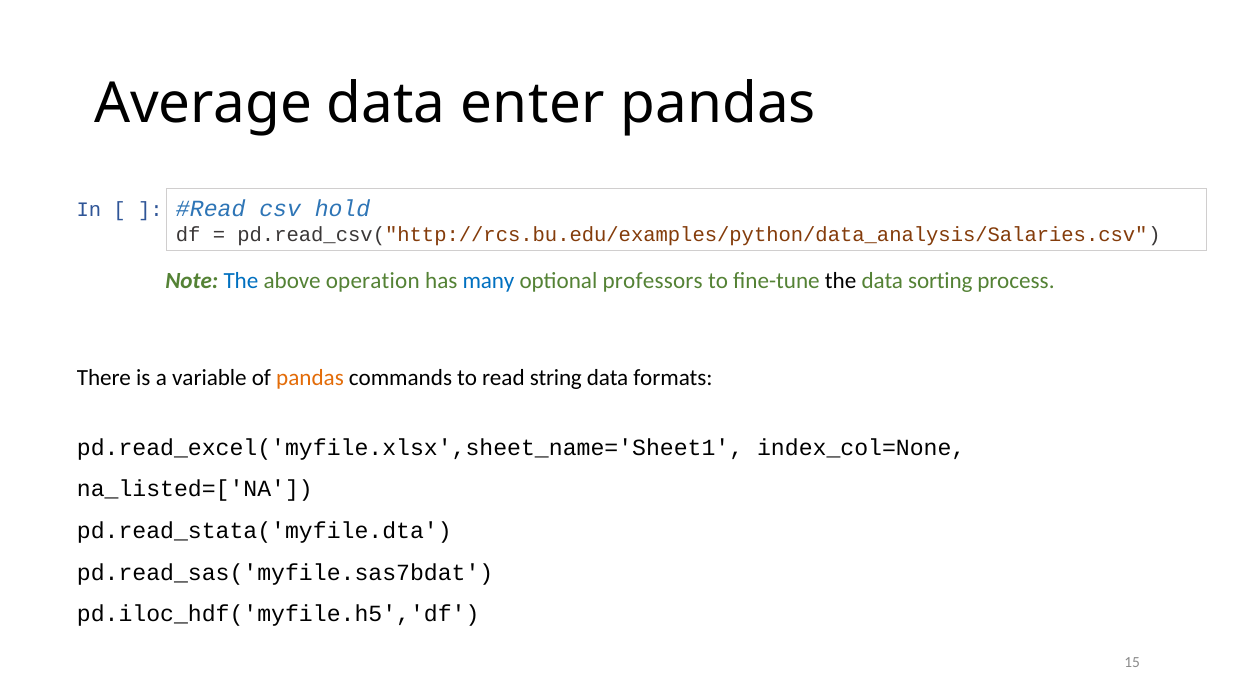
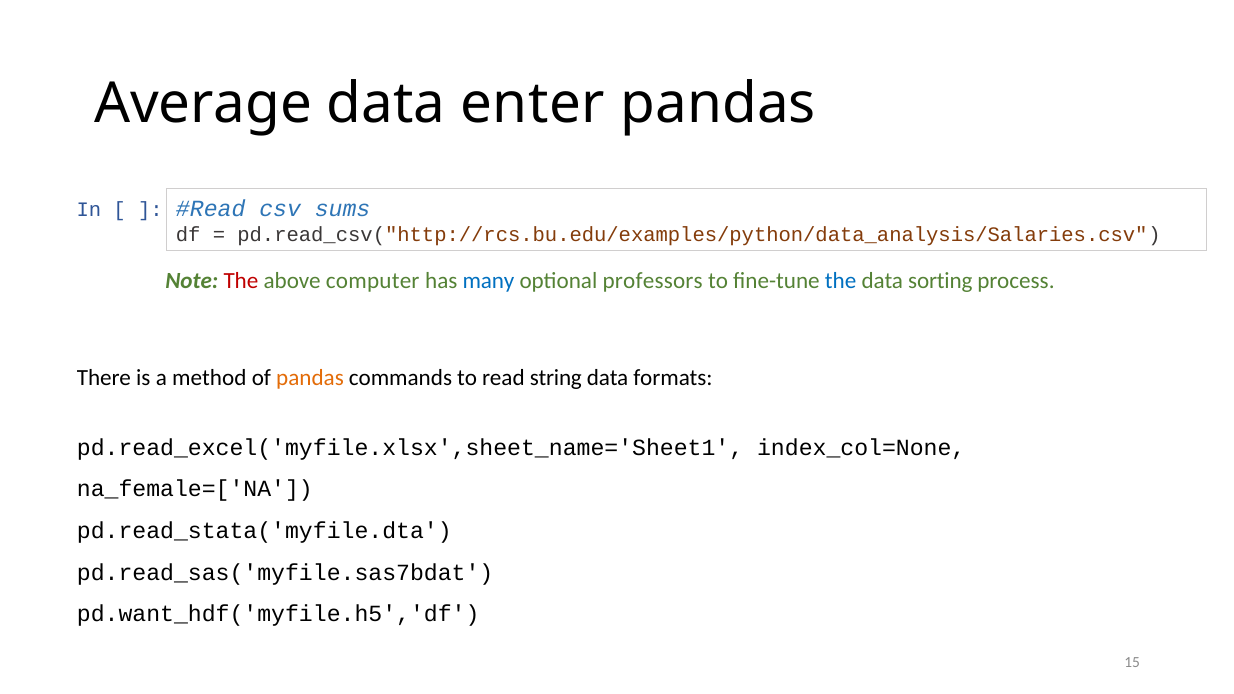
hold: hold -> sums (343, 209)
The colour: blue -> red (241, 281)
operation: operation -> computer (373, 281)
the colour: black -> blue (841, 281)
variable: variable -> method (209, 378)
na_listed=['NA: na_listed=['NA -> na_female=['NA (195, 489)
pd.iloc_hdf('myfile.h5','df: pd.iloc_hdf('myfile.h5','df -> pd.want_hdf('myfile.h5','df (278, 614)
